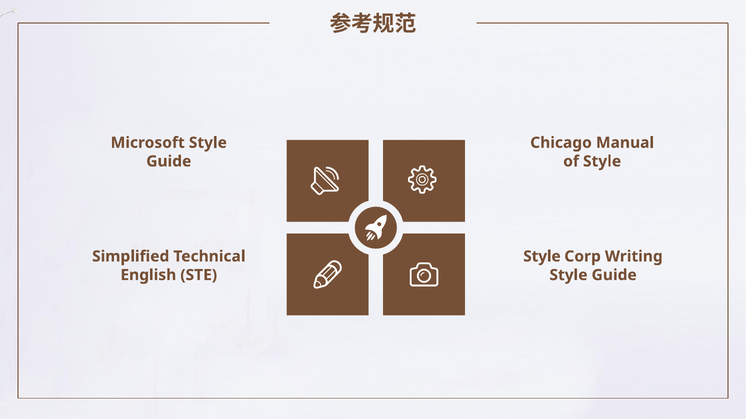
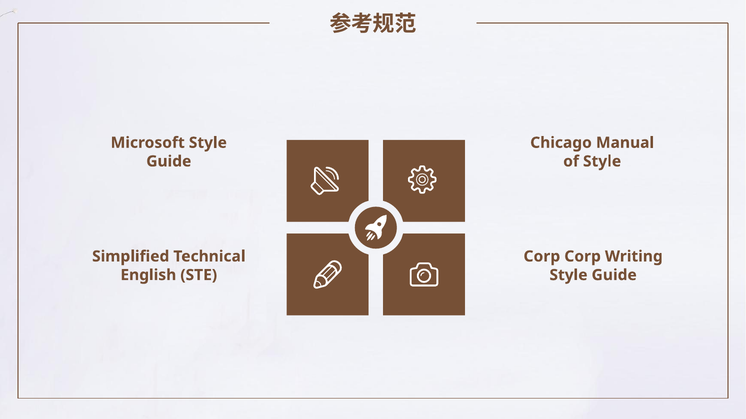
Style: Style -> Corp (542, 257)
